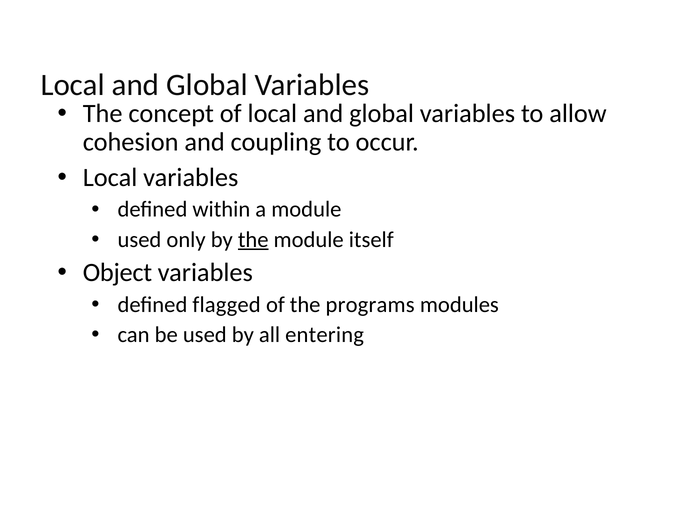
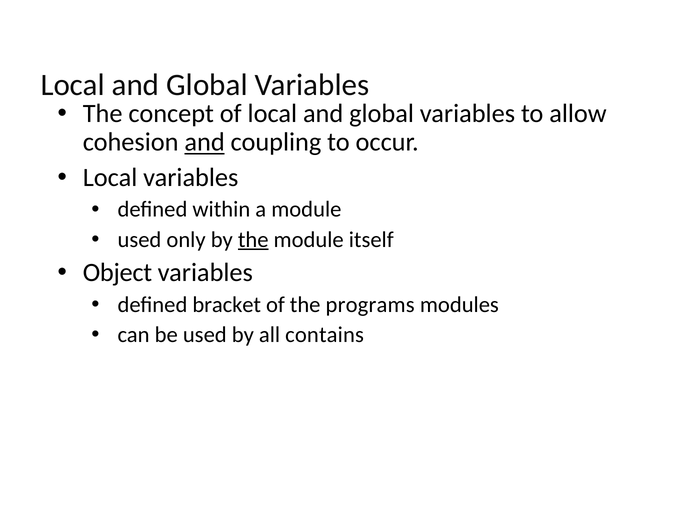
and underline: none -> present (205, 142)
flagged: flagged -> bracket (227, 304)
entering: entering -> contains (325, 335)
